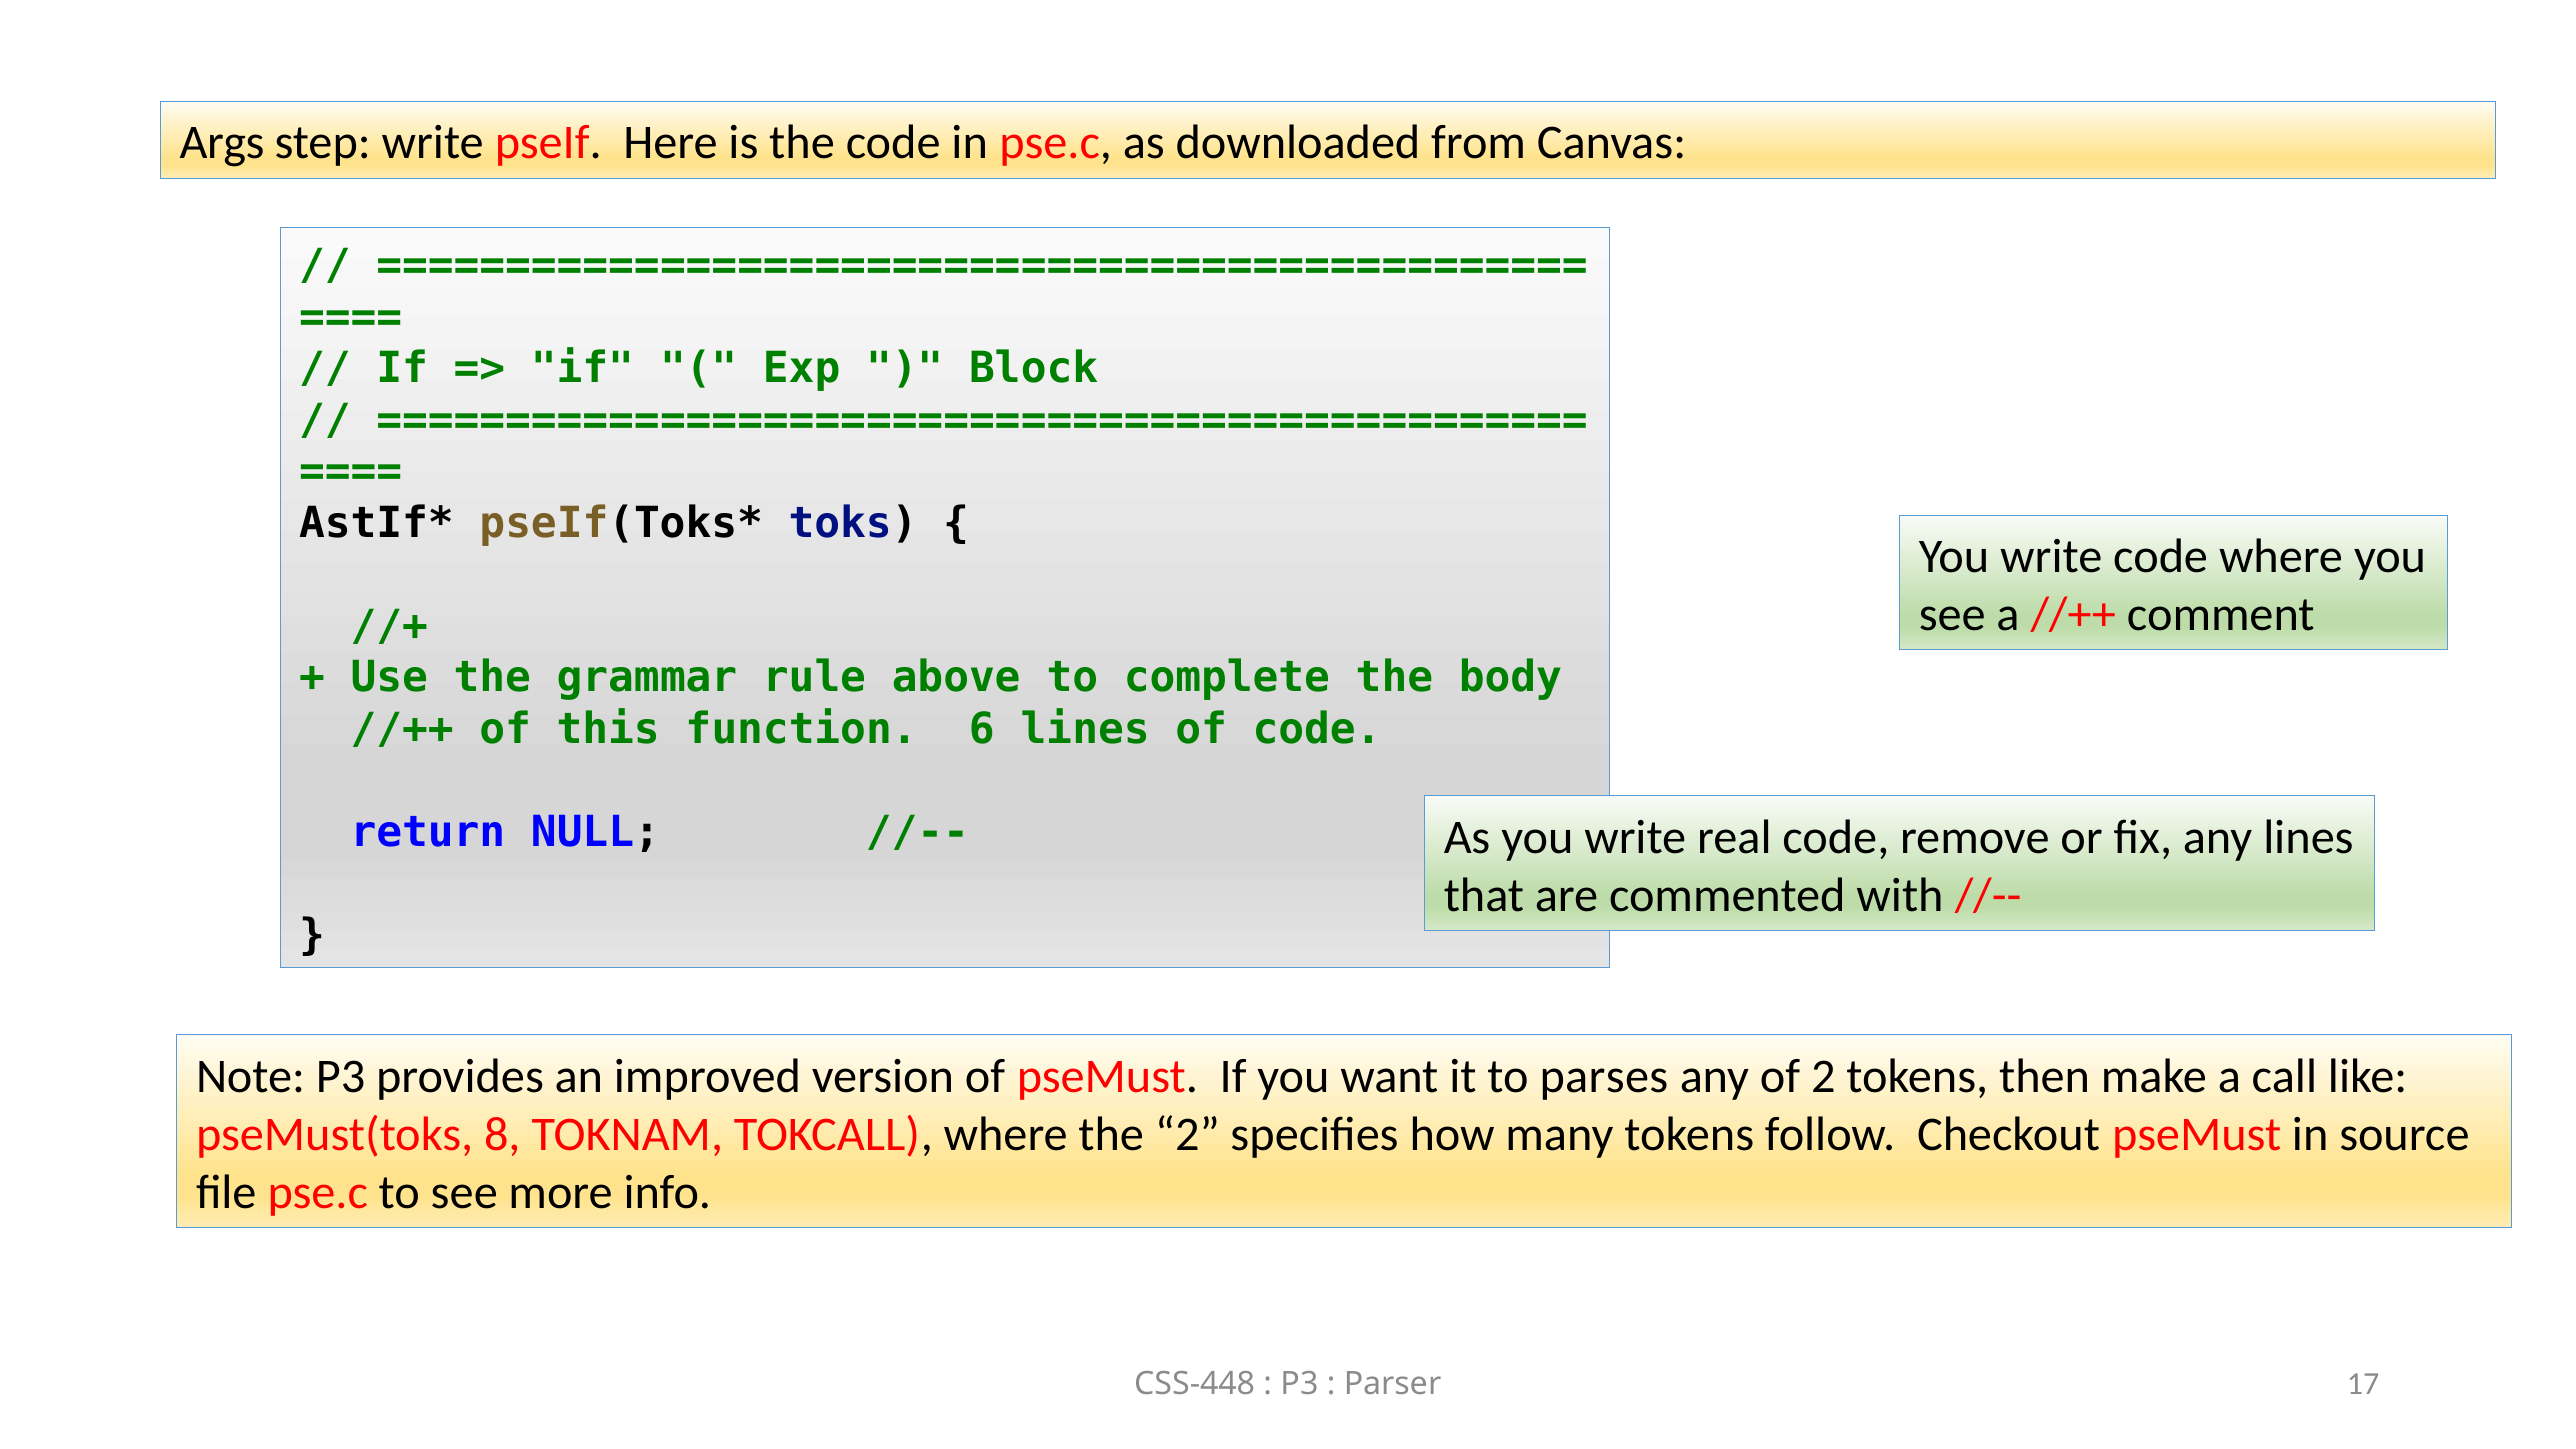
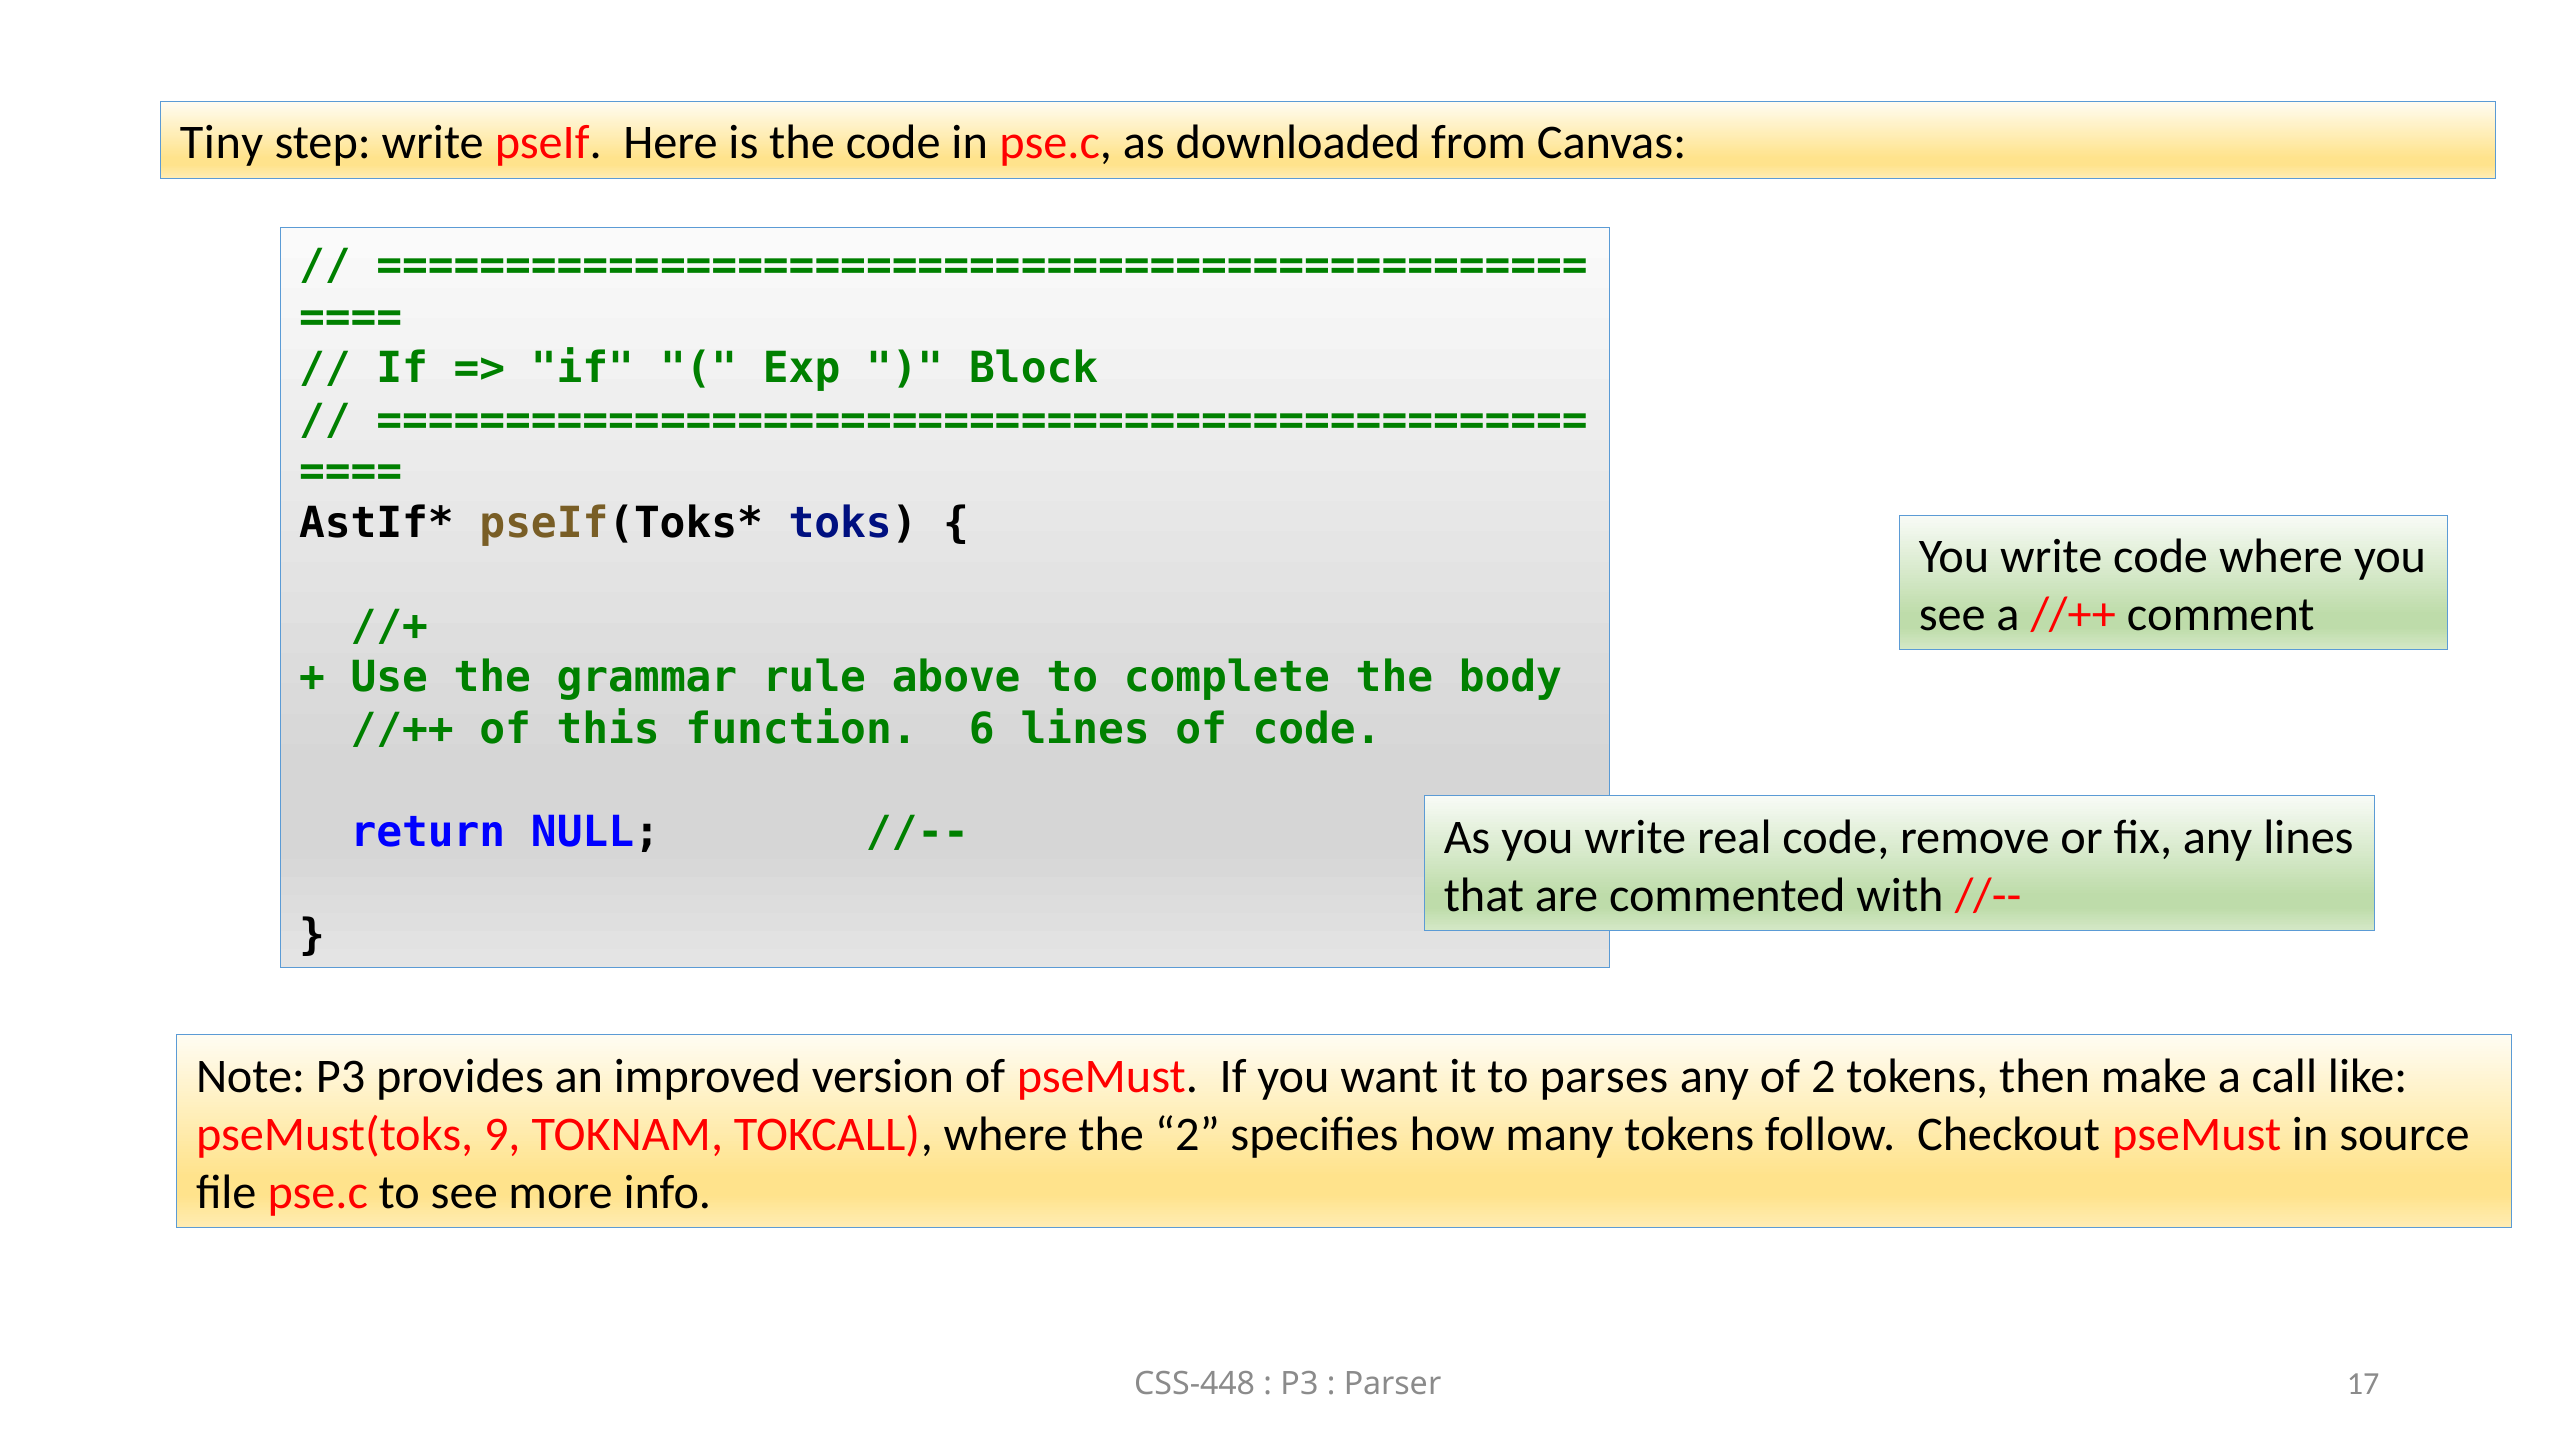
Args: Args -> Tiny (222, 143)
8: 8 -> 9 (502, 1134)
